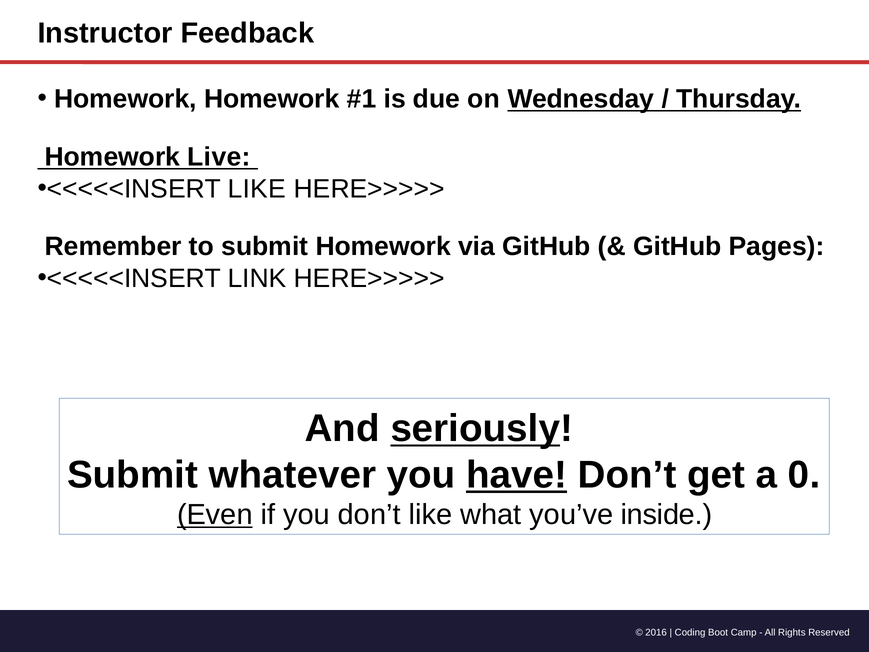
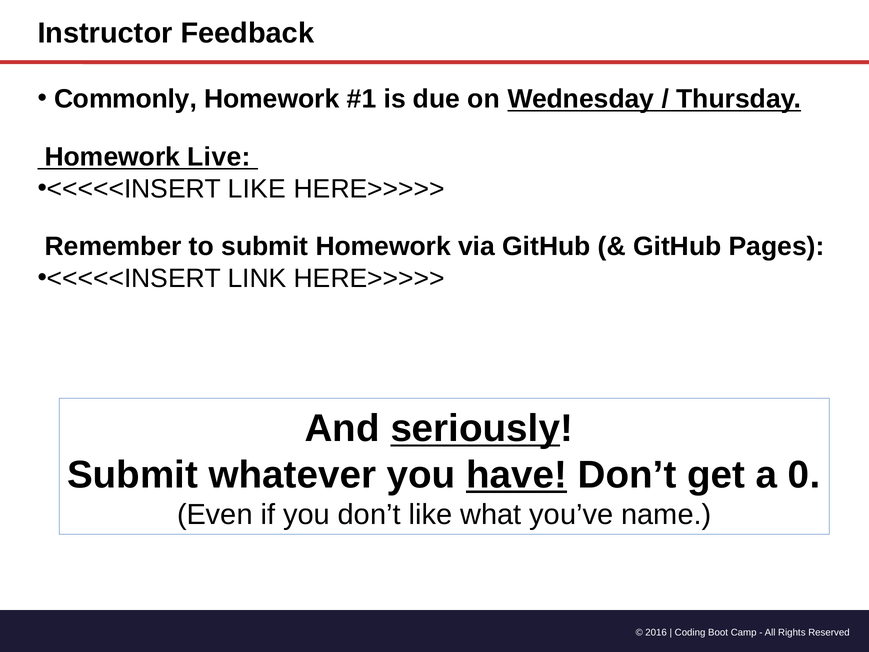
Homework: Homework -> Commonly (125, 99)
Even underline: present -> none (215, 515)
inside: inside -> name (666, 515)
